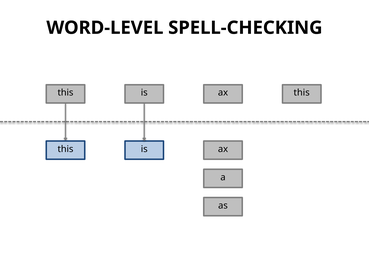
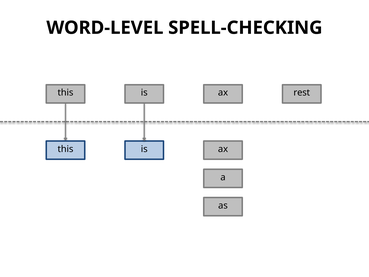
ax this: this -> rest (302, 93)
